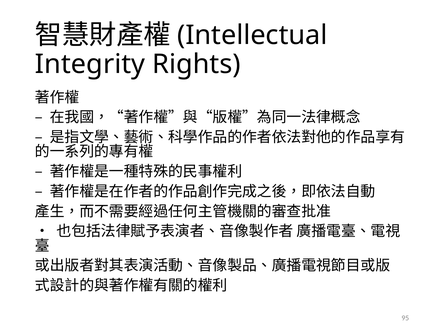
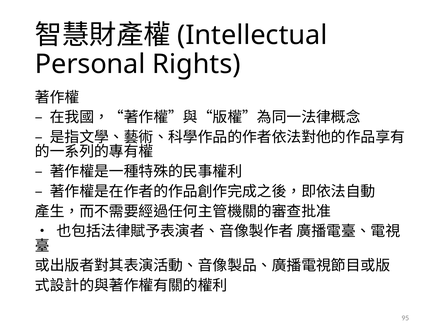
Integrity: Integrity -> Personal (90, 64)
